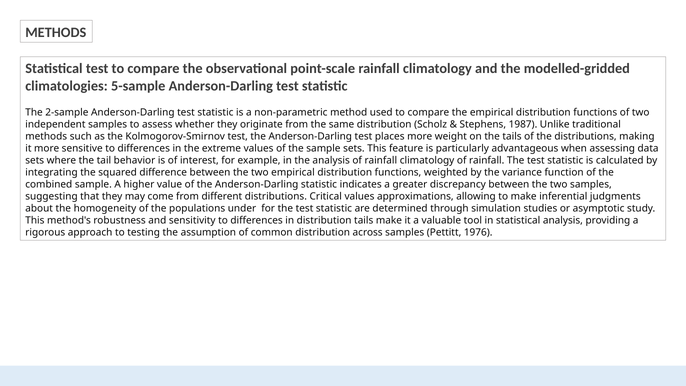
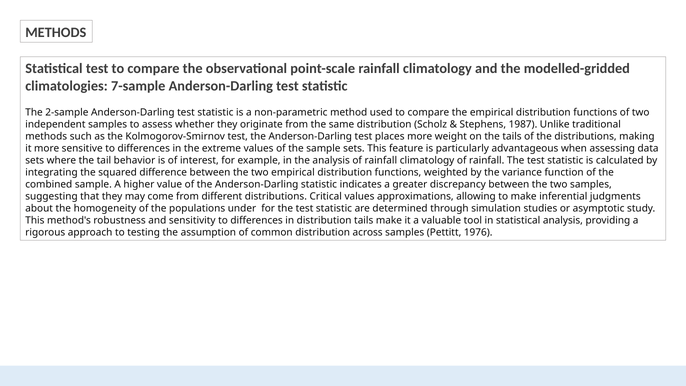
5-sample: 5-sample -> 7-sample (138, 86)
